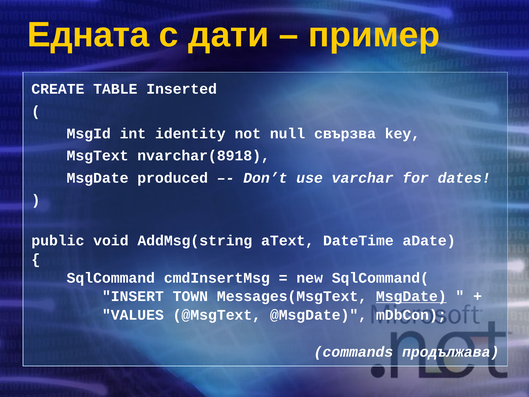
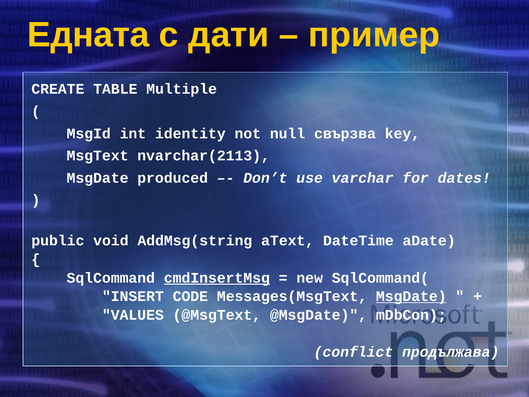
Inserted: Inserted -> Multiple (182, 89)
nvarchar(8918: nvarchar(8918 -> nvarchar(2113 (204, 156)
cmdInsertMsg underline: none -> present (217, 278)
TOWN: TOWN -> CODE (190, 296)
commands: commands -> conflict (353, 352)
